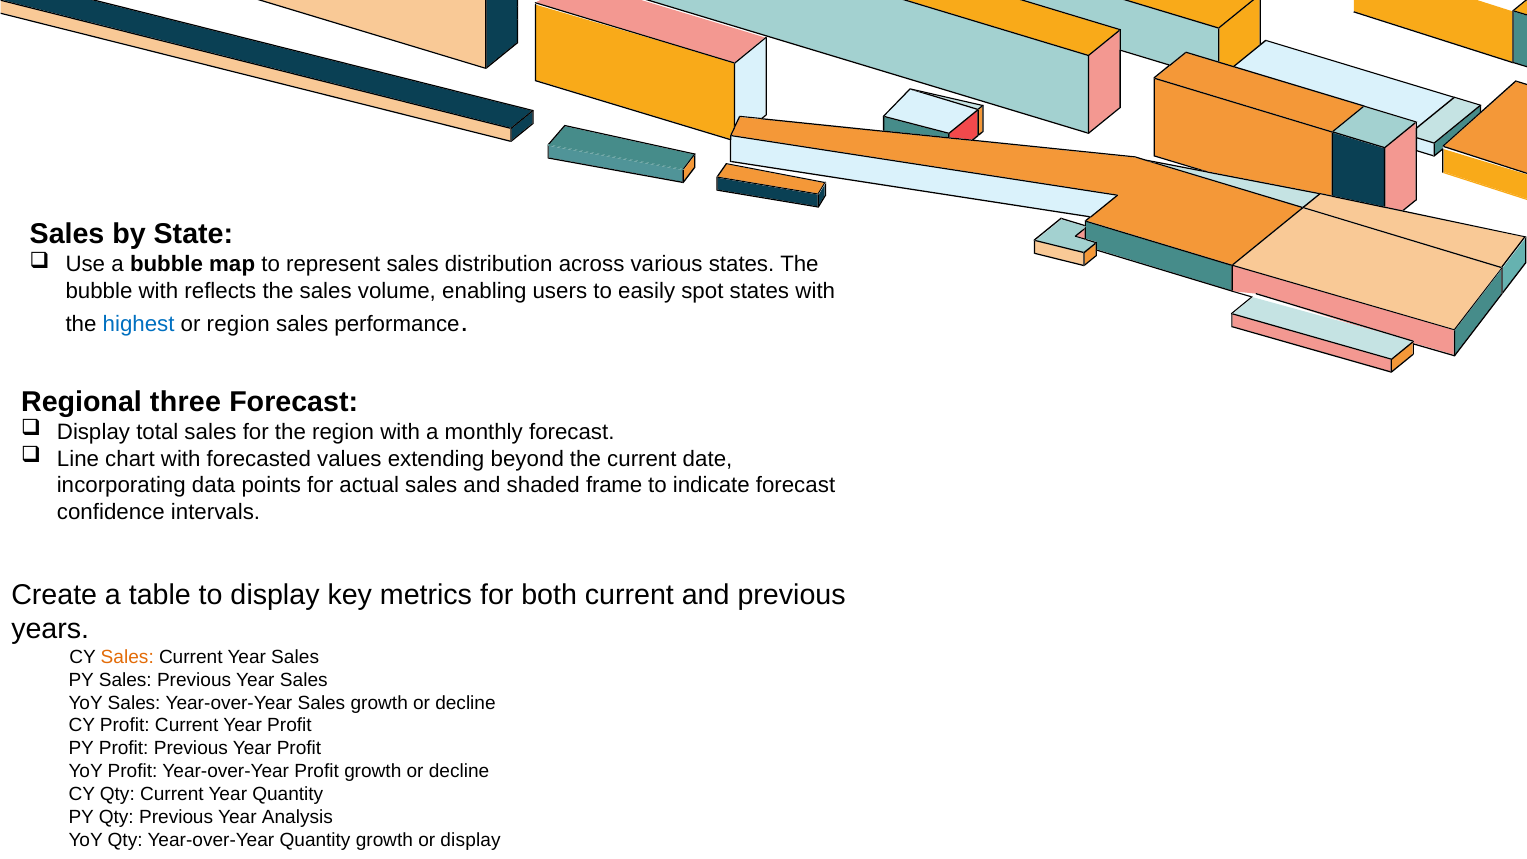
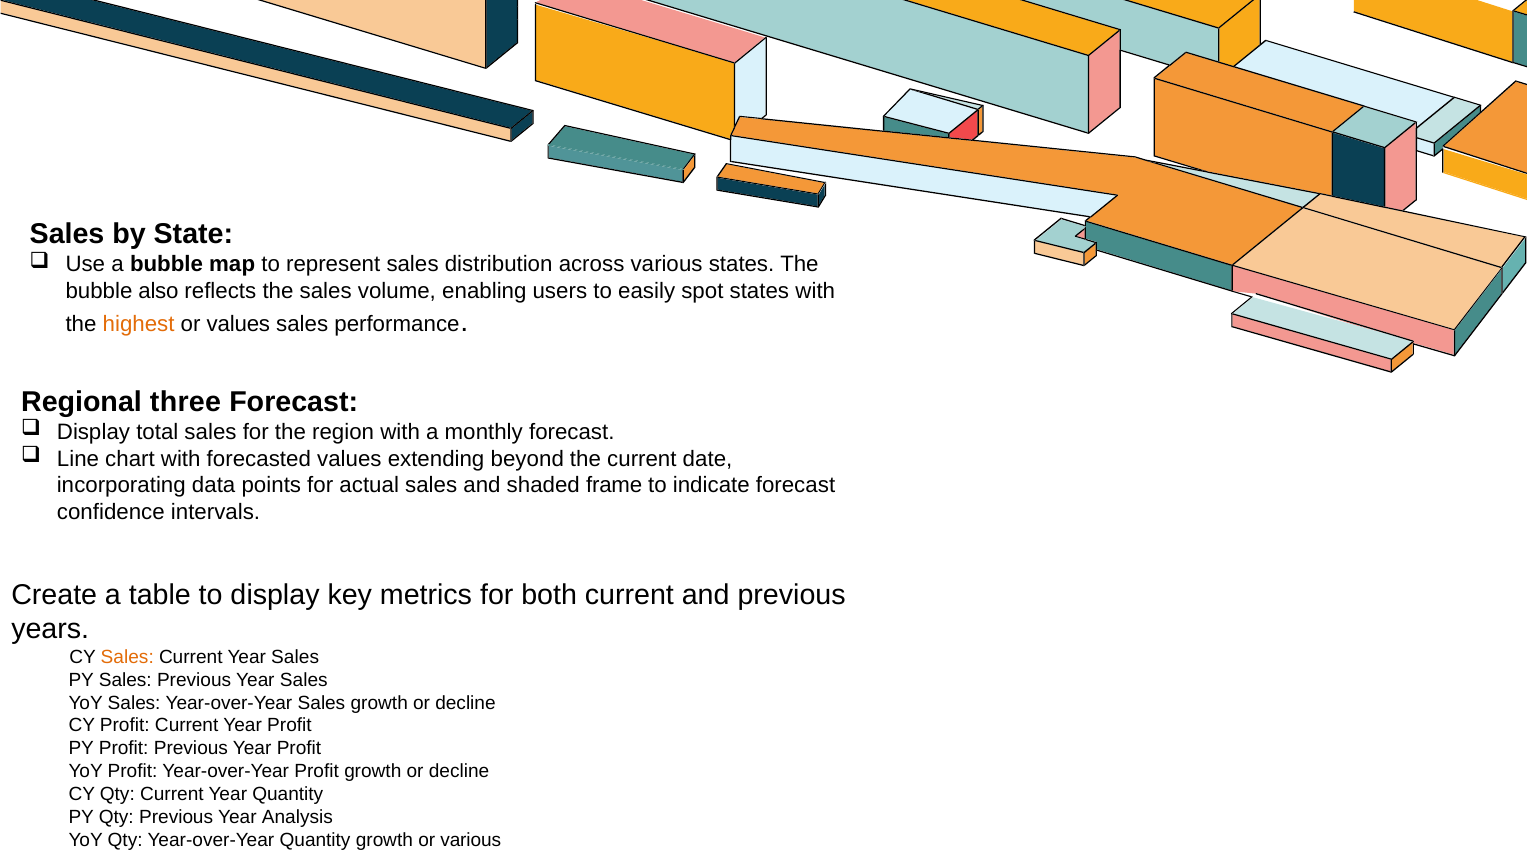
bubble with: with -> also (158, 291)
highest colour: blue -> orange (139, 324)
or region: region -> values (238, 324)
or display: display -> various (471, 840)
